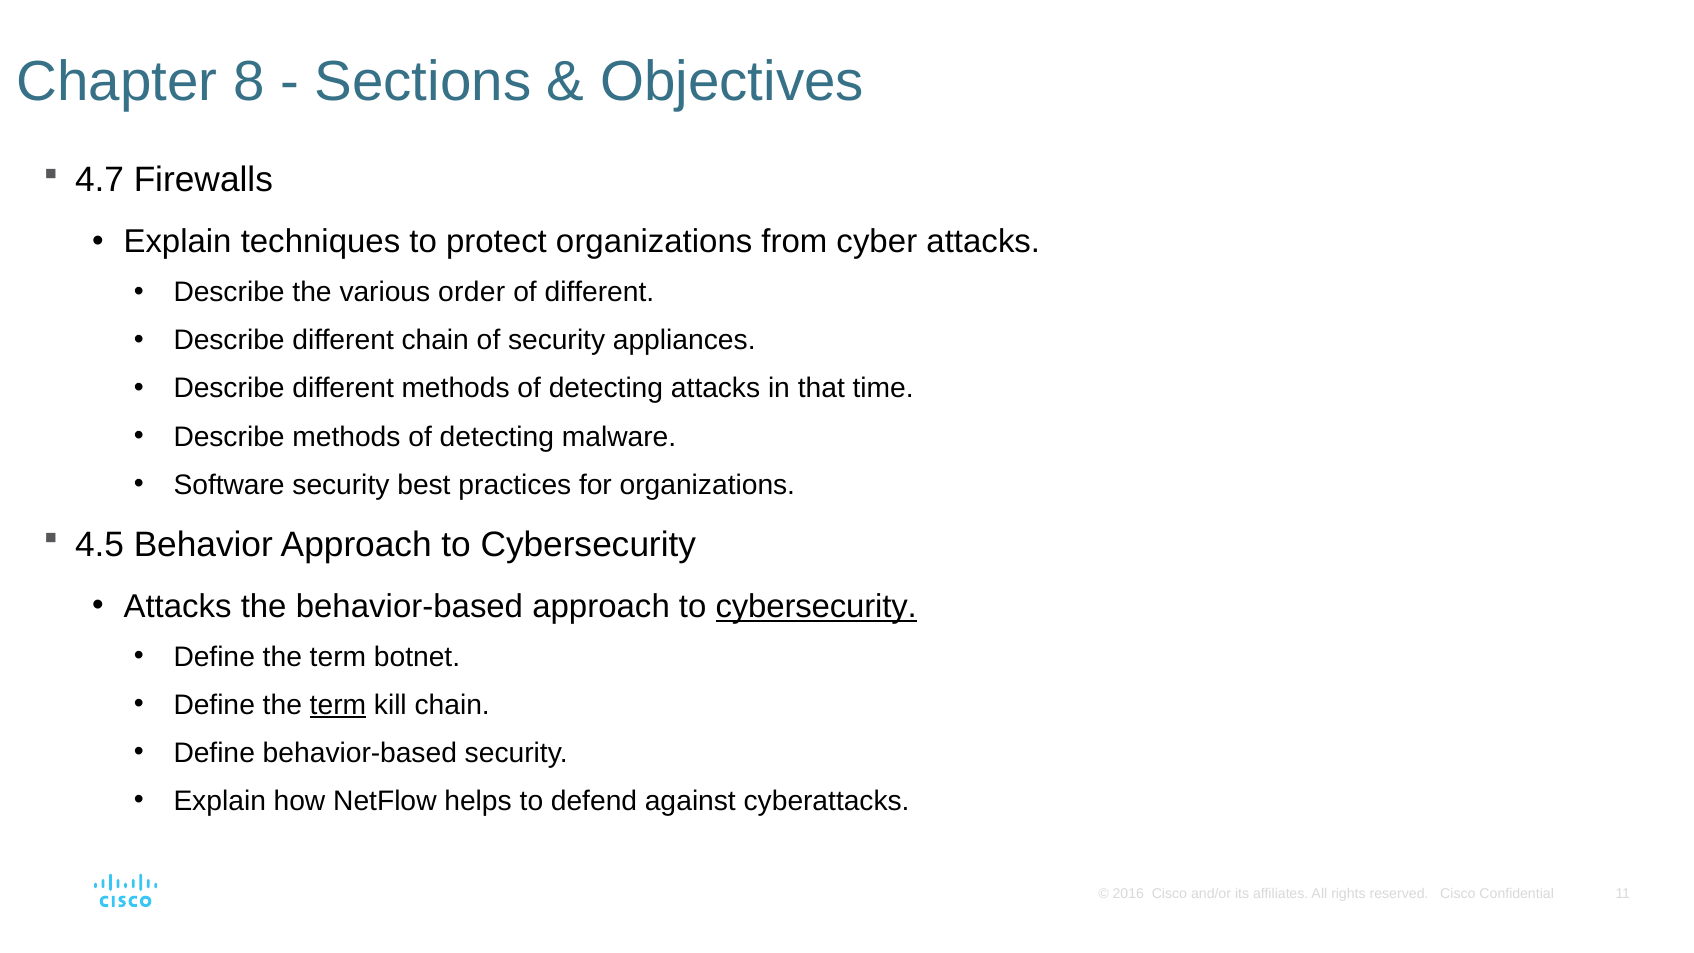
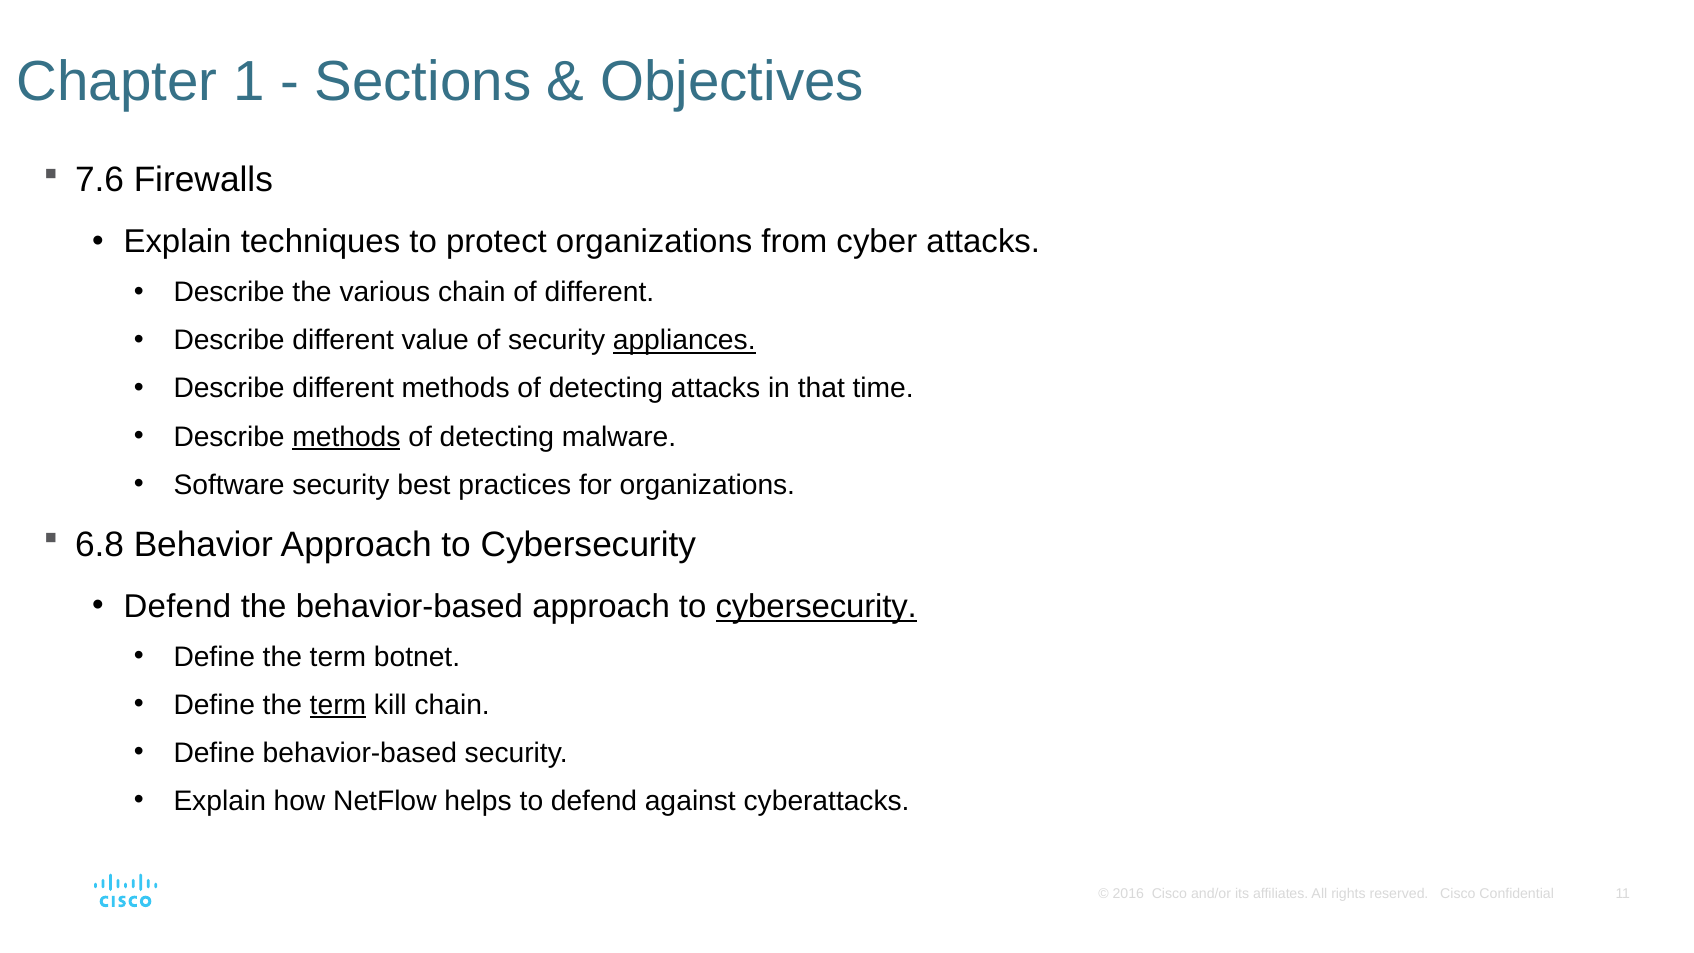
8: 8 -> 1 (249, 82)
4.7: 4.7 -> 7.6 (100, 180)
various order: order -> chain (472, 293)
different chain: chain -> value (435, 341)
appliances underline: none -> present (684, 341)
methods underline: none -> present (346, 437)
4.5: 4.5 -> 6.8 (100, 545)
Attacks: Attacks -> Defend (177, 607)
